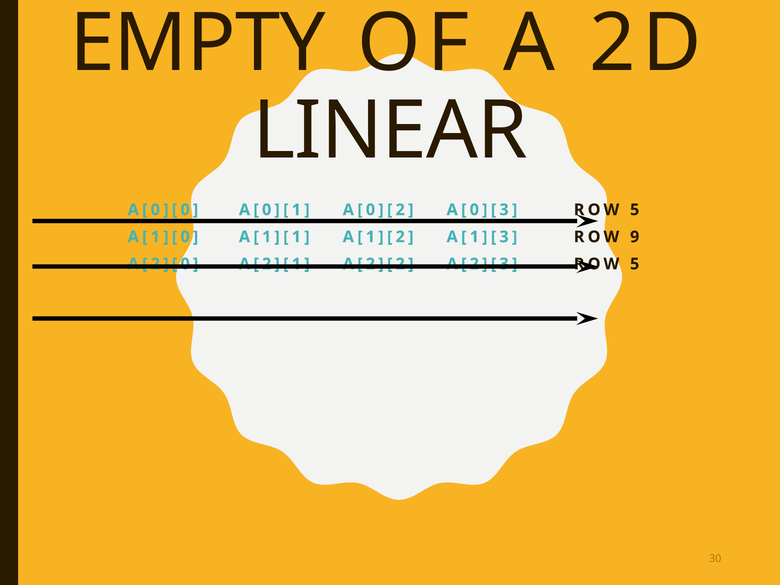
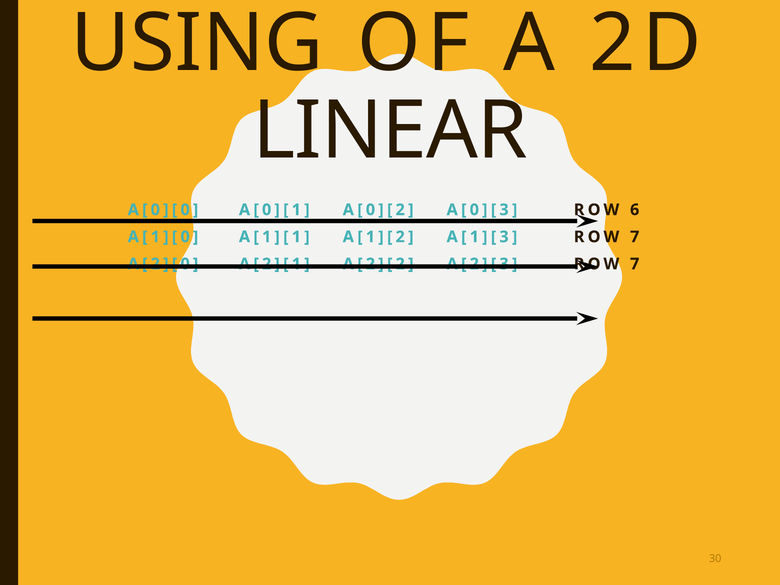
EMPTY: EMPTY -> USING (197, 43)
5: 5 -> 6 (635, 210)
A[1][3 ROW 9: 9 -> 7 (635, 237)
5: 5 -> 7 (635, 264)
